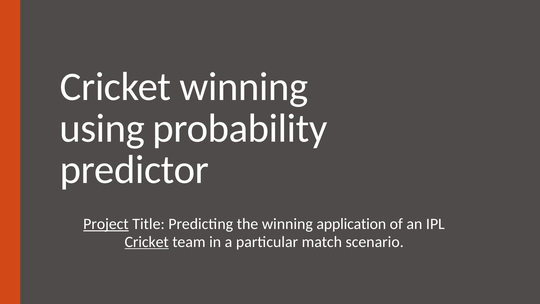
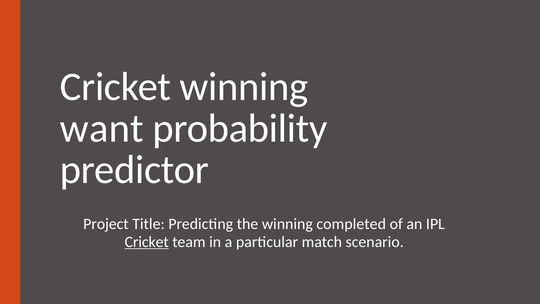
using: using -> want (102, 128)
Project underline: present -> none (106, 224)
application: application -> completed (351, 224)
